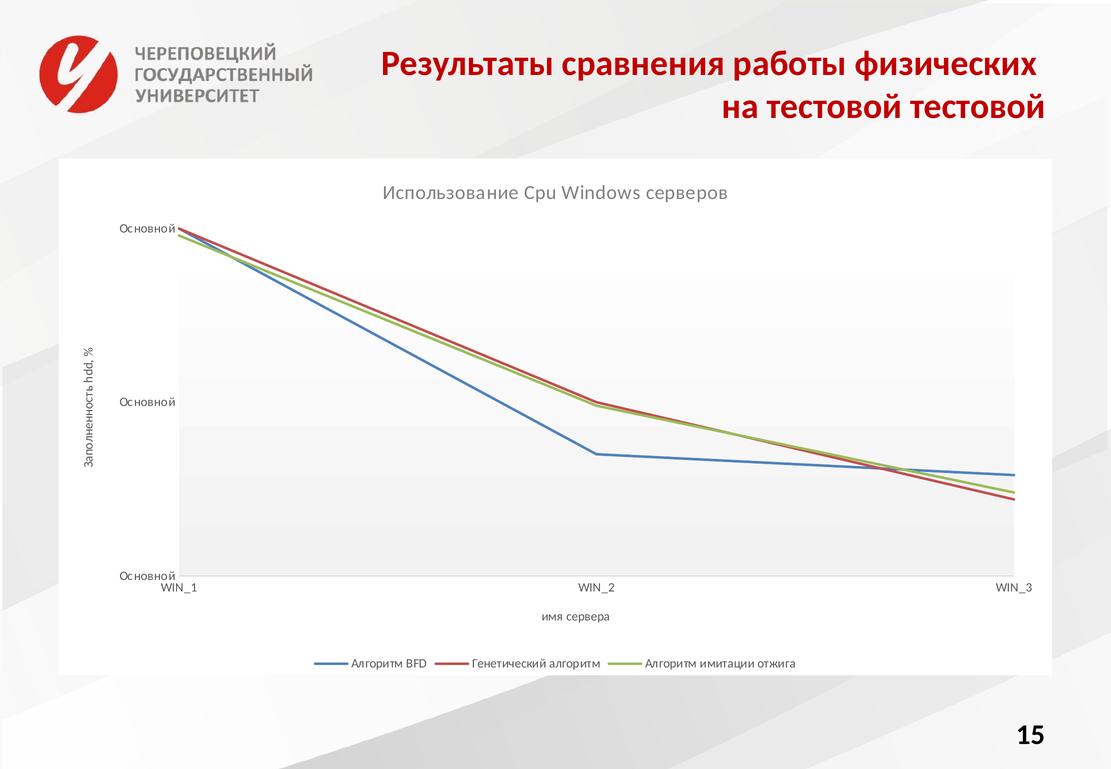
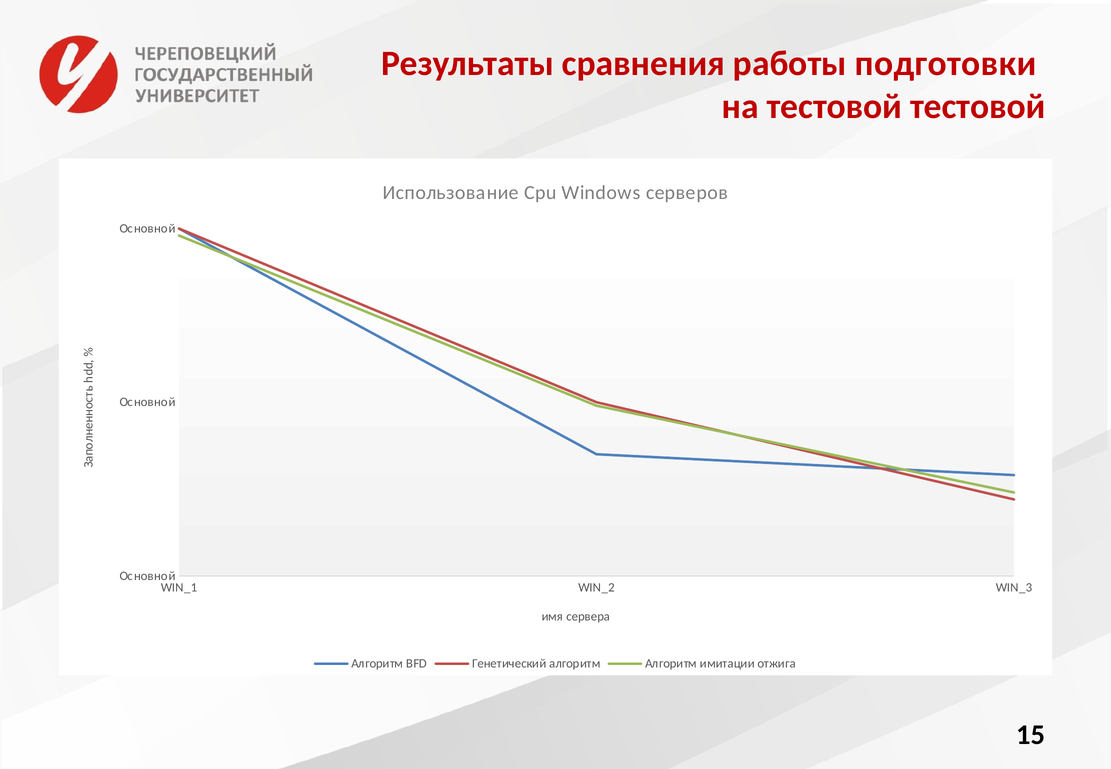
физических: физических -> подготовки (946, 64)
